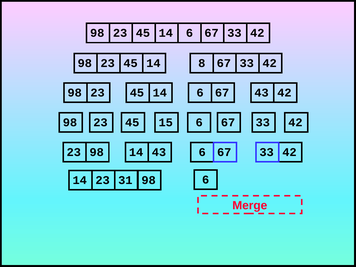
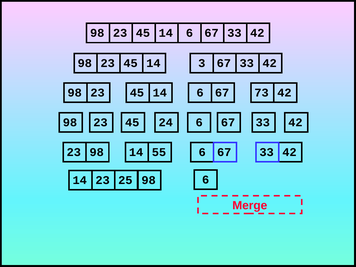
8: 8 -> 3 (202, 63)
6 43: 43 -> 73 (262, 93)
15: 15 -> 24 (166, 122)
98 43: 43 -> 55 (159, 152)
31: 31 -> 25 (125, 180)
